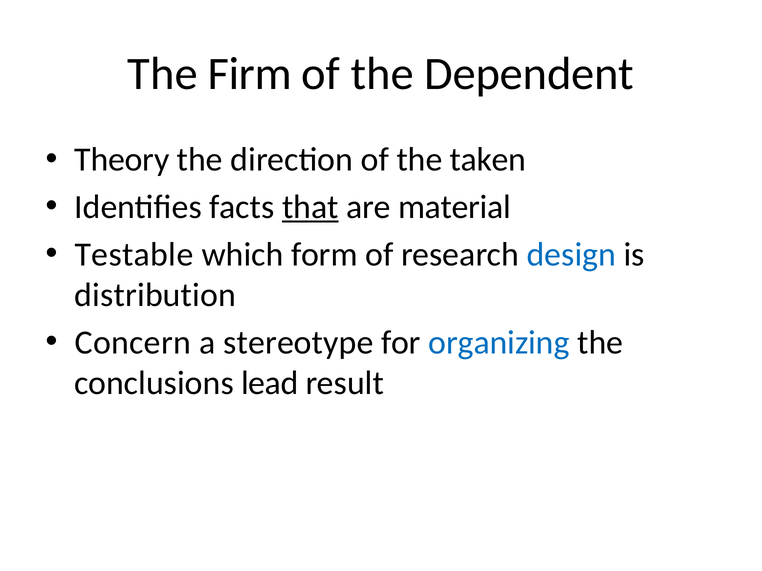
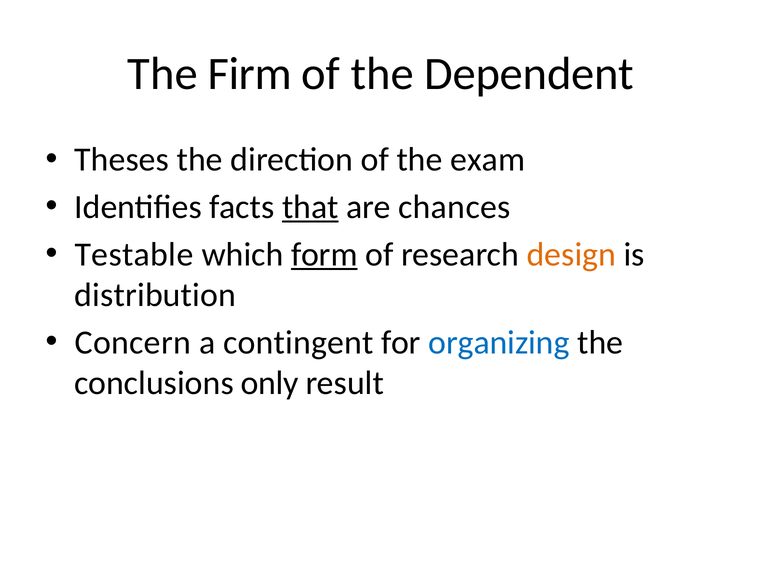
Theory: Theory -> Theses (122, 160)
taken: taken -> exam (488, 160)
material: material -> chances (454, 207)
form underline: none -> present (324, 255)
design colour: blue -> orange (571, 255)
stereotype: stereotype -> contingent (298, 343)
lead: lead -> only (270, 383)
